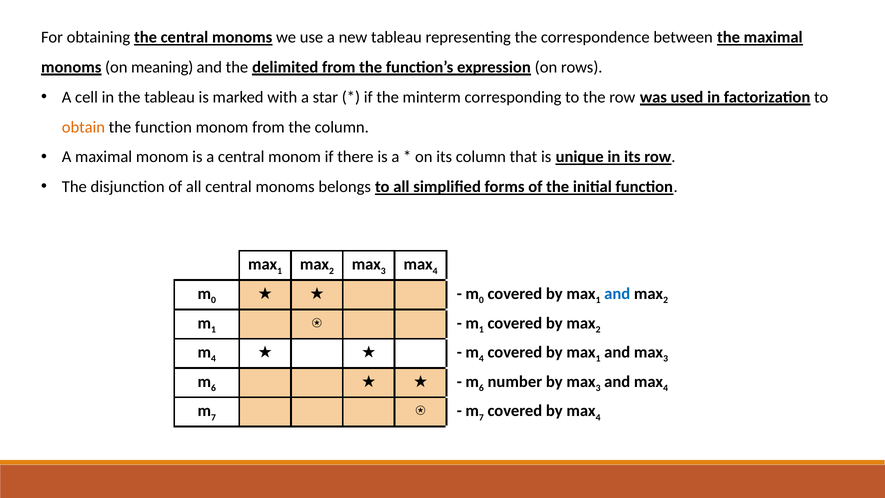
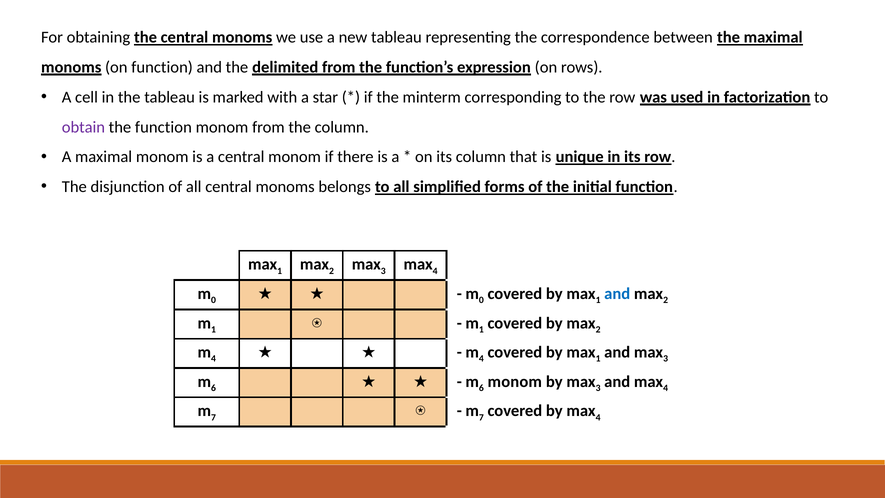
on meaning: meaning -> function (162, 67)
obtain colour: orange -> purple (83, 127)
number: number -> monom (515, 382)
